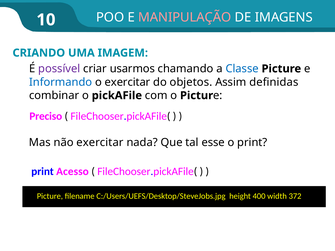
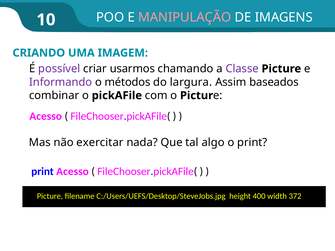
Classe colour: blue -> purple (242, 69)
Informando colour: blue -> purple (61, 82)
o exercitar: exercitar -> métodos (128, 82)
objetos: objetos -> largura (191, 82)
definidas: definidas -> baseados (274, 82)
Preciso: Preciso -> Acesso (46, 116)
esse: esse -> algo (213, 143)
